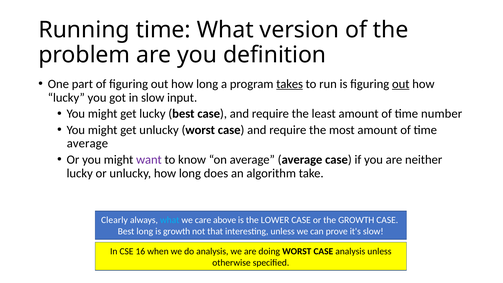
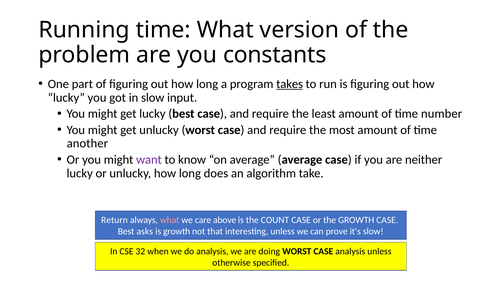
definition: definition -> constants (275, 55)
out underline: present -> none (401, 84)
average: average -> another (87, 143)
Clearly: Clearly -> Return (114, 220)
what colour: light blue -> pink (170, 220)
LOWER: LOWER -> COUNT (275, 220)
Best long: long -> asks (145, 231)
16: 16 -> 32 (140, 251)
